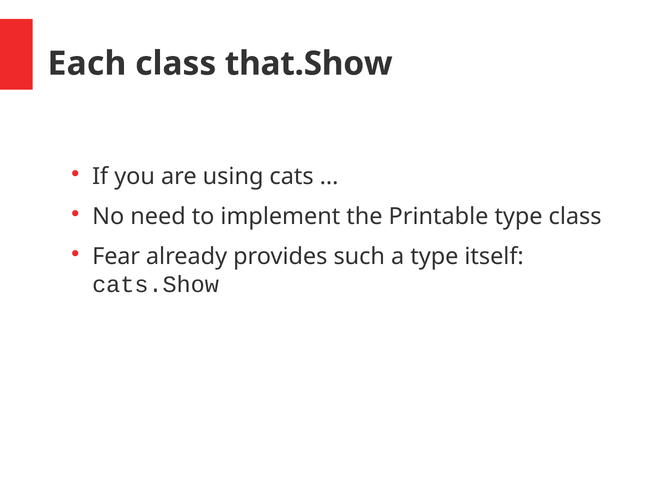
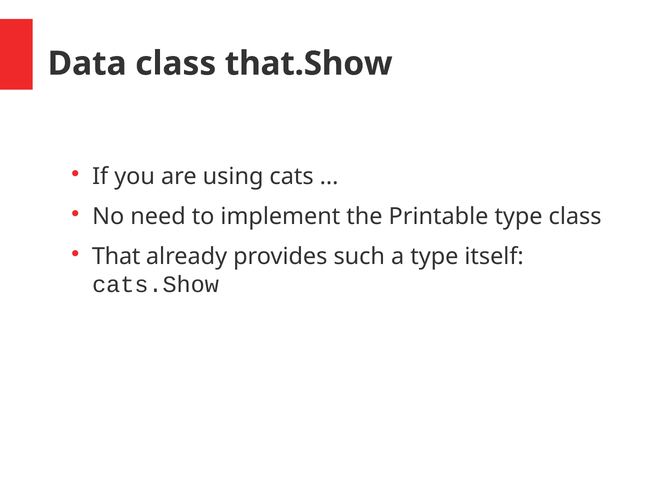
Each: Each -> Data (87, 64)
Fear: Fear -> That (116, 257)
